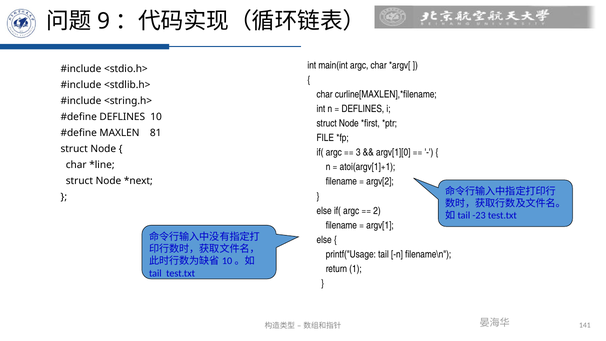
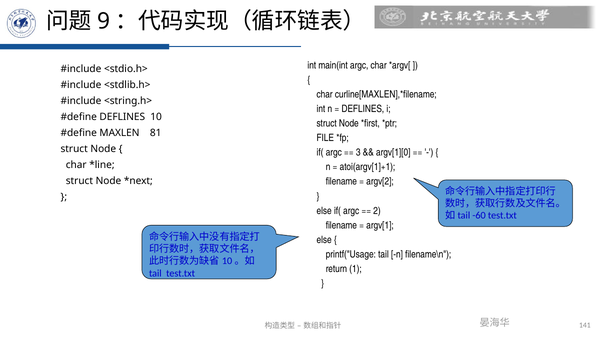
-23: -23 -> -60 (479, 215)
